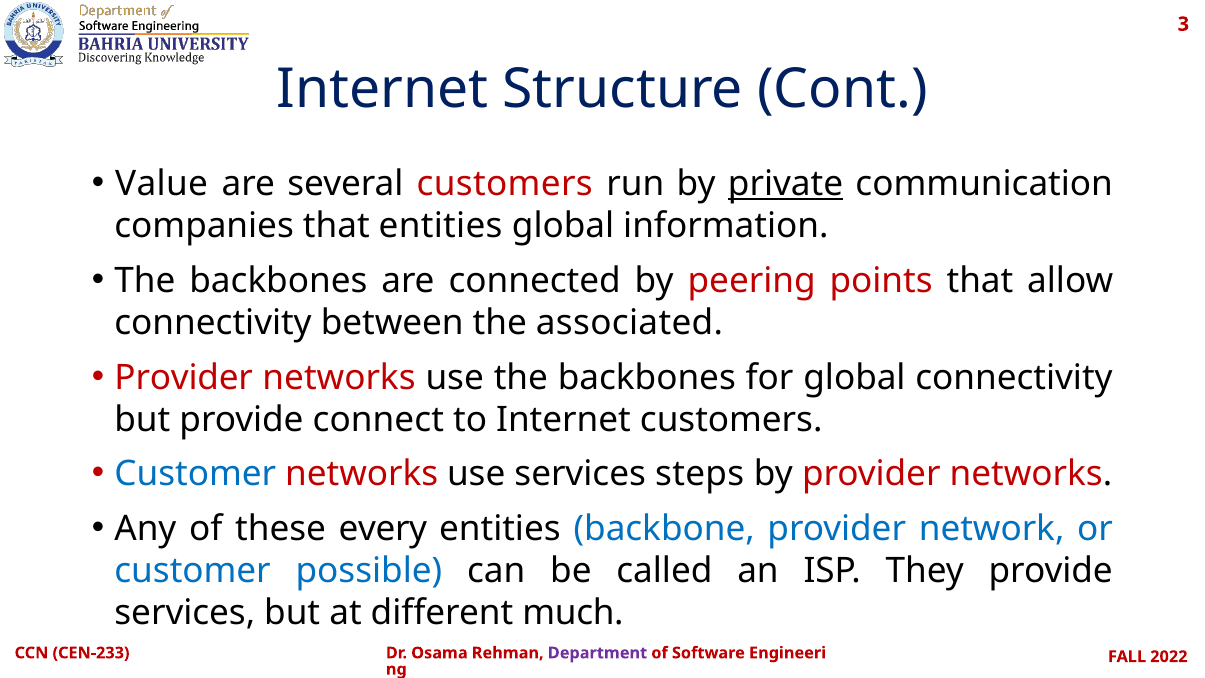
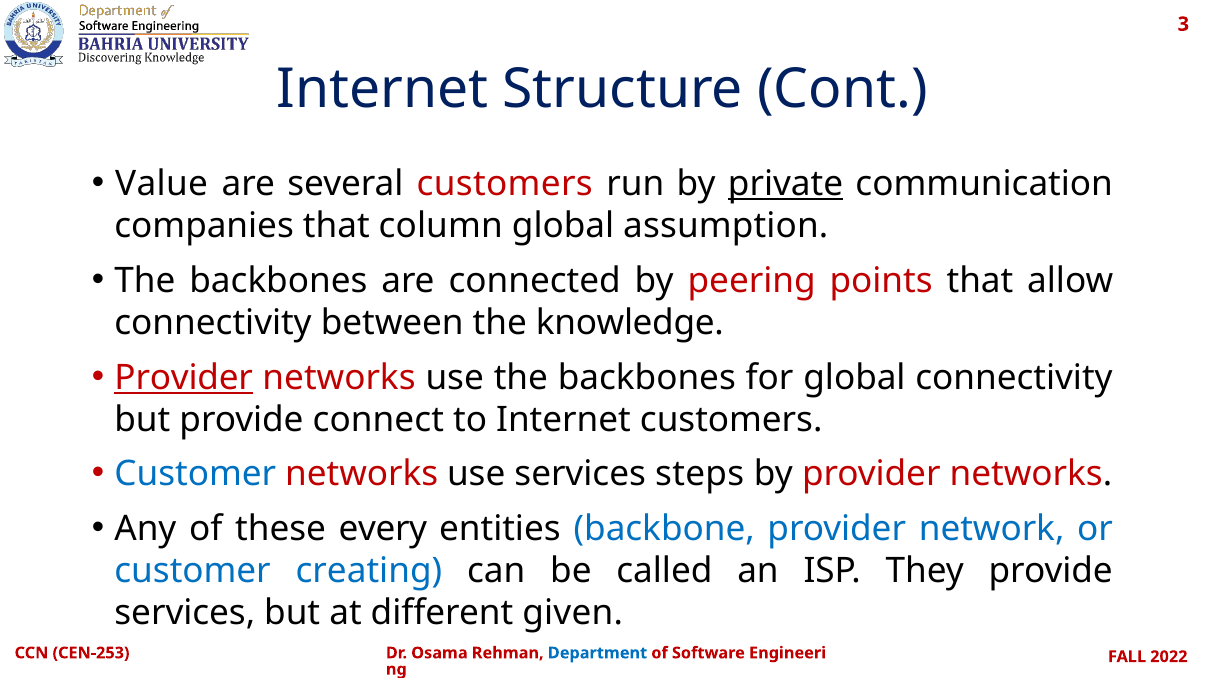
that entities: entities -> column (441, 226)
information: information -> assumption (726, 226)
associated: associated -> knowledge (630, 323)
Provider underline: none -> present (184, 377)
possible: possible -> creating (369, 571)
much: much -> given (573, 613)
CEN-233: CEN-233 -> CEN-253 (91, 653)
Department colour: purple -> blue (597, 653)
